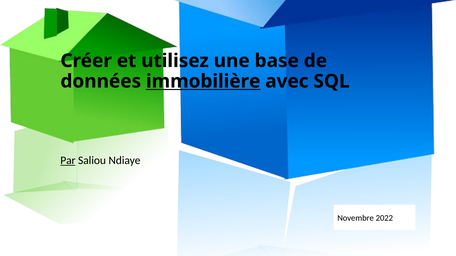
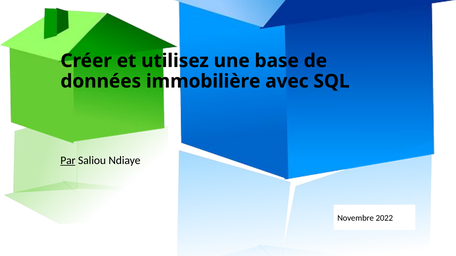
immobilière underline: present -> none (203, 81)
